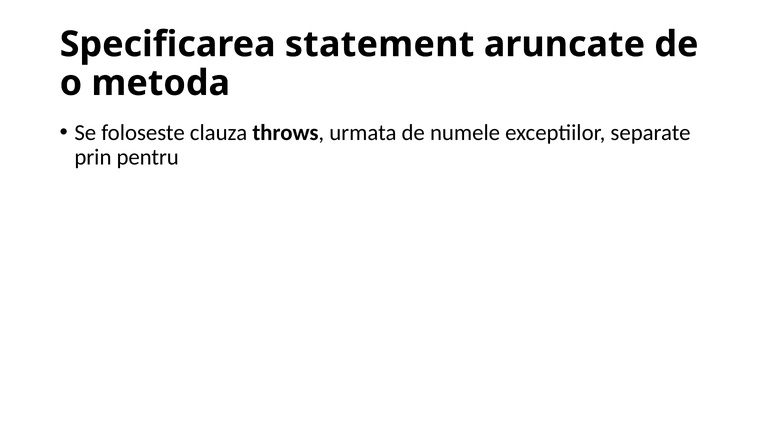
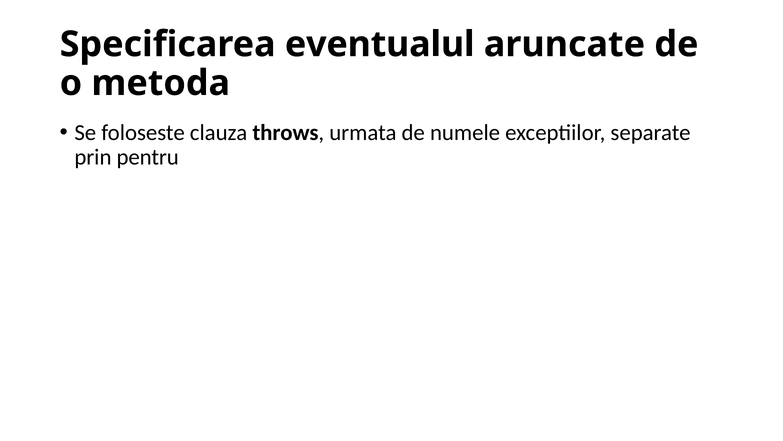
statement: statement -> eventualul (380, 44)
